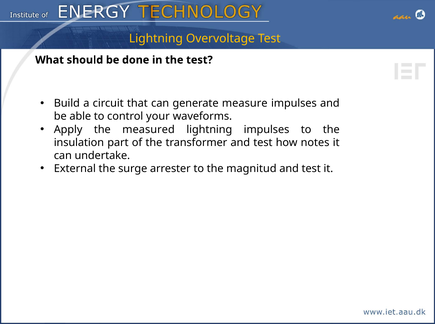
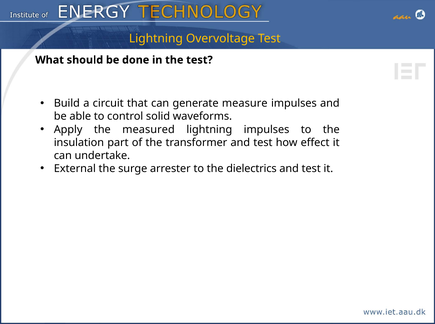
your: your -> solid (158, 117)
notes: notes -> effect (315, 143)
magnitud: magnitud -> dielectrics (252, 169)
